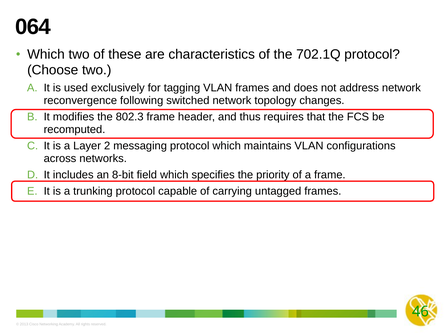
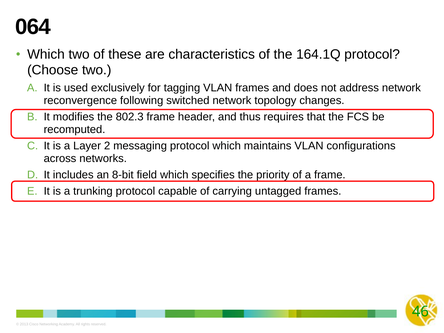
702.1Q: 702.1Q -> 164.1Q (318, 55)
